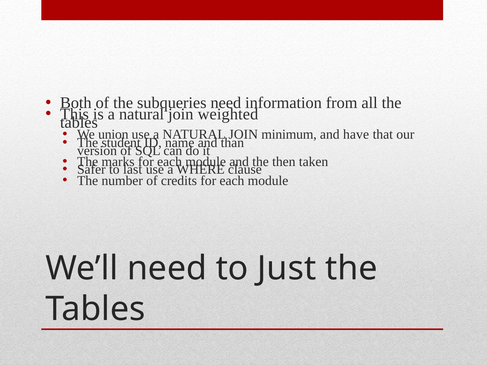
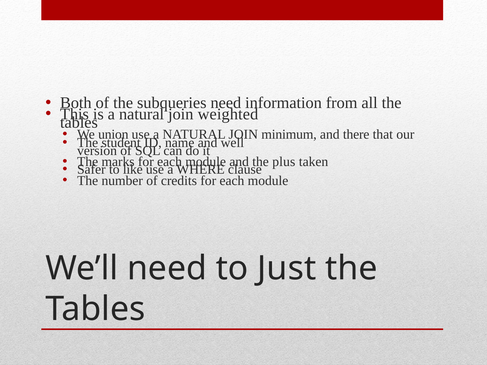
have: have -> there (356, 134)
than: than -> well (232, 143)
then: then -> plus (284, 162)
last: last -> like (133, 170)
